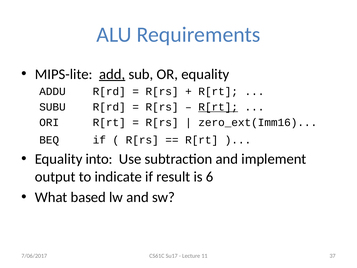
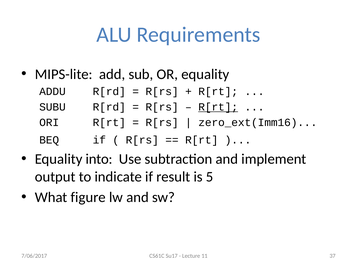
add underline: present -> none (112, 74)
6: 6 -> 5 (210, 176)
based: based -> figure (88, 197)
